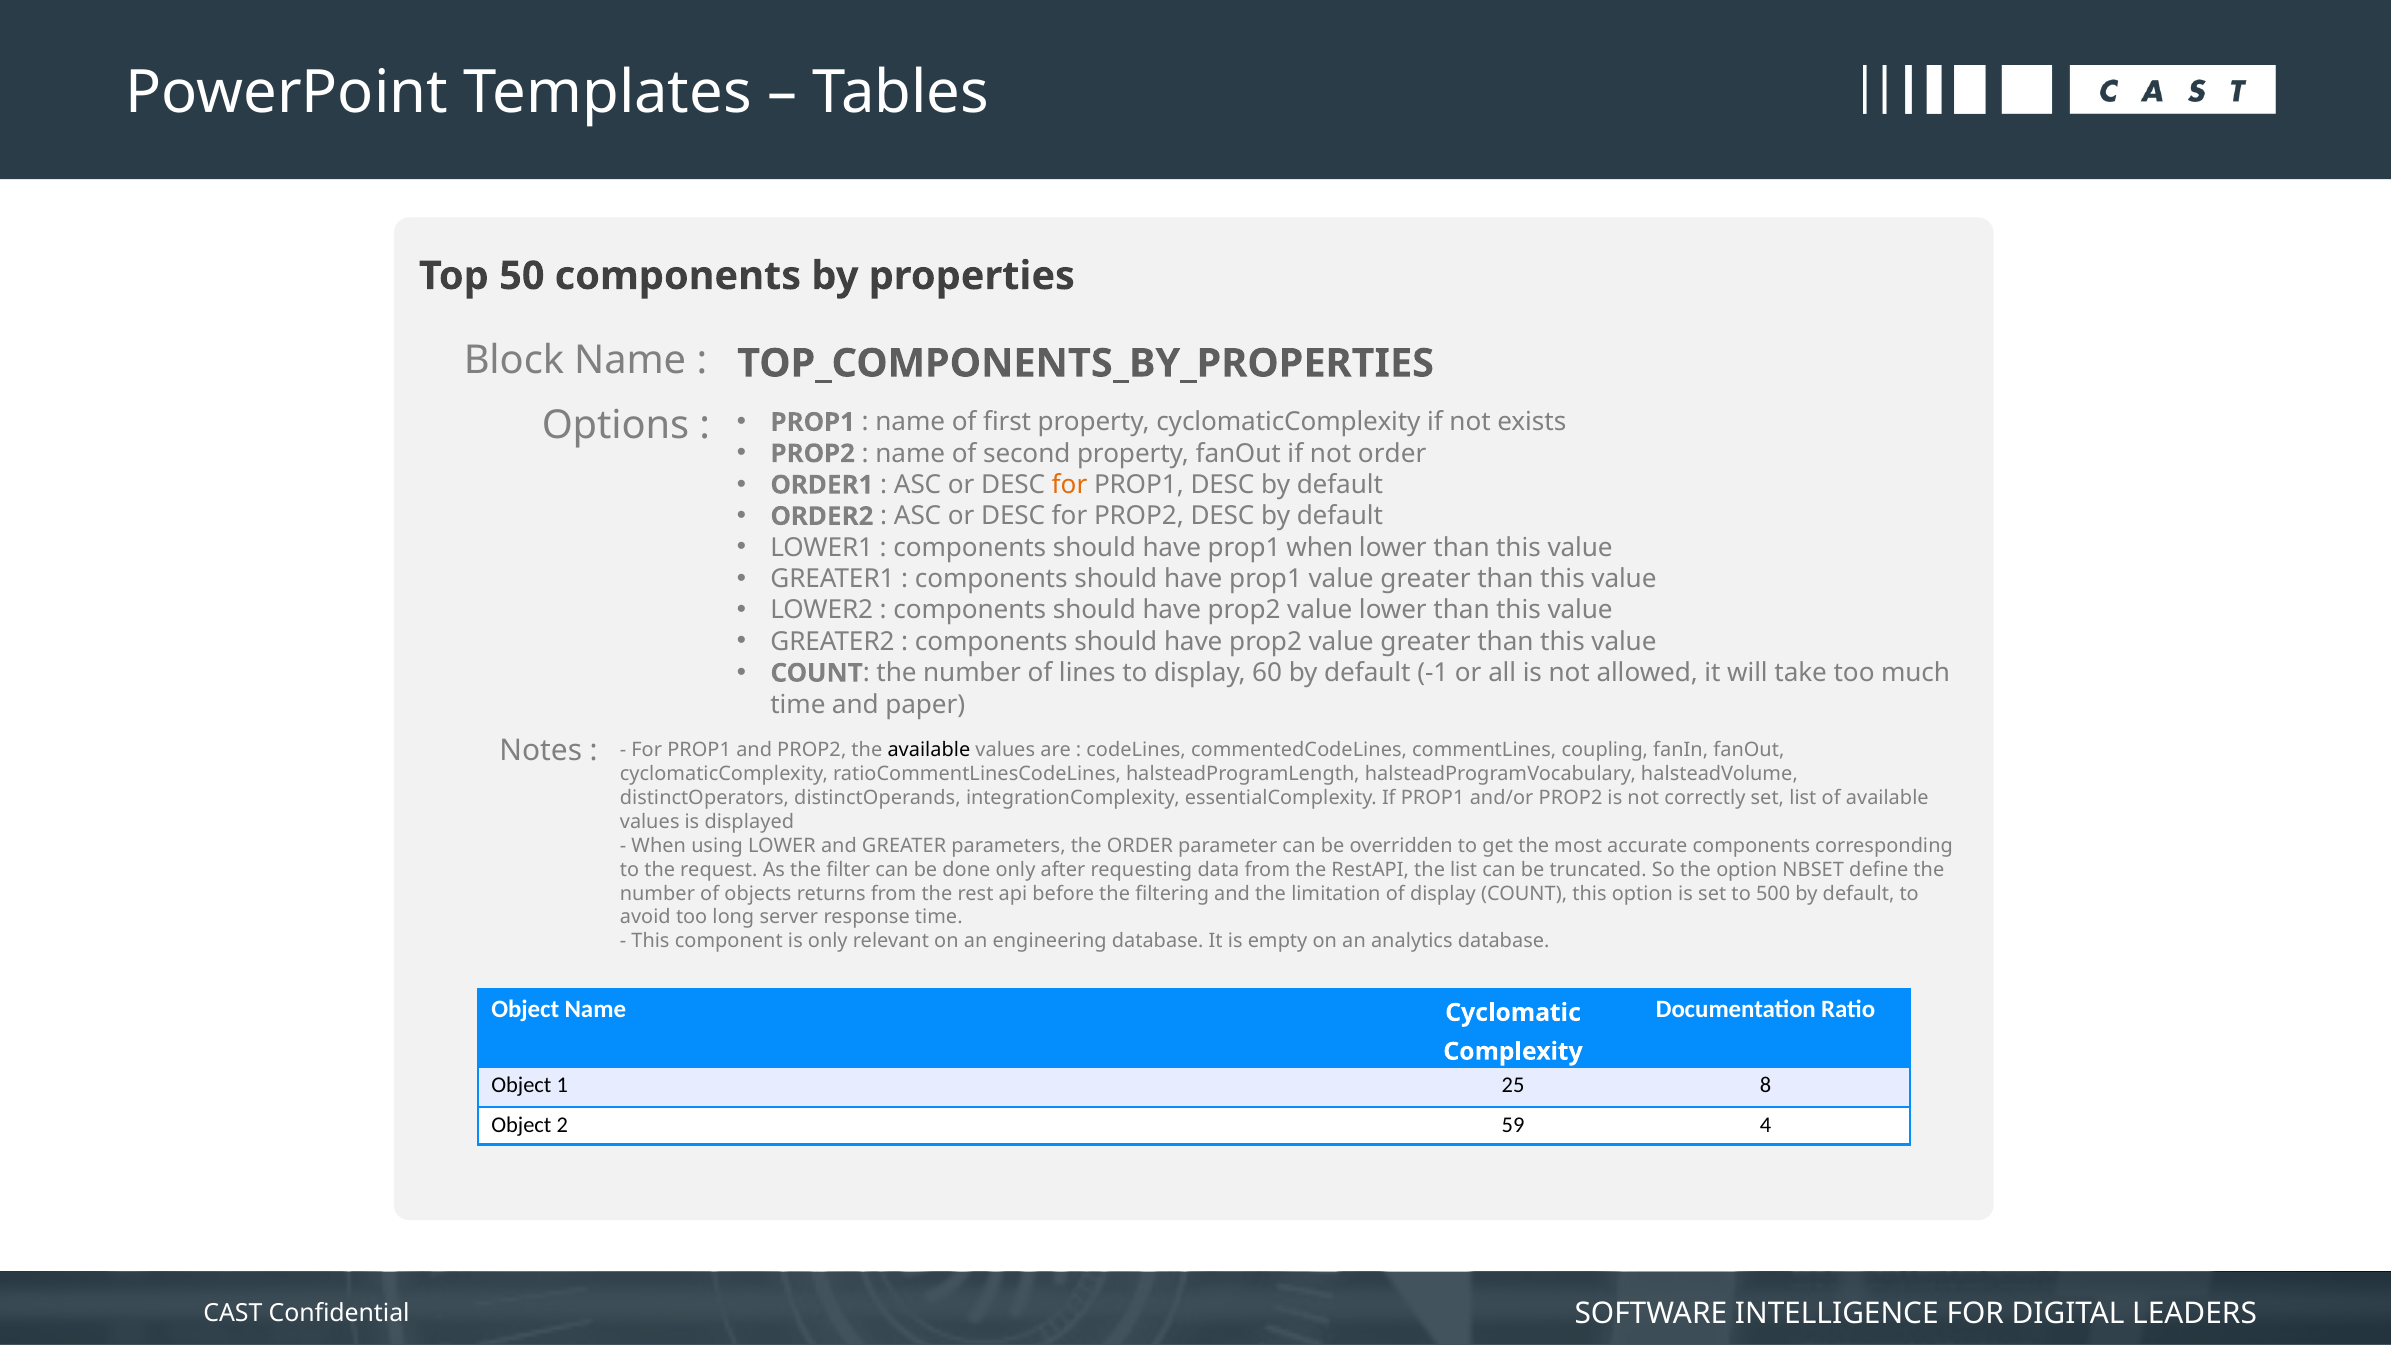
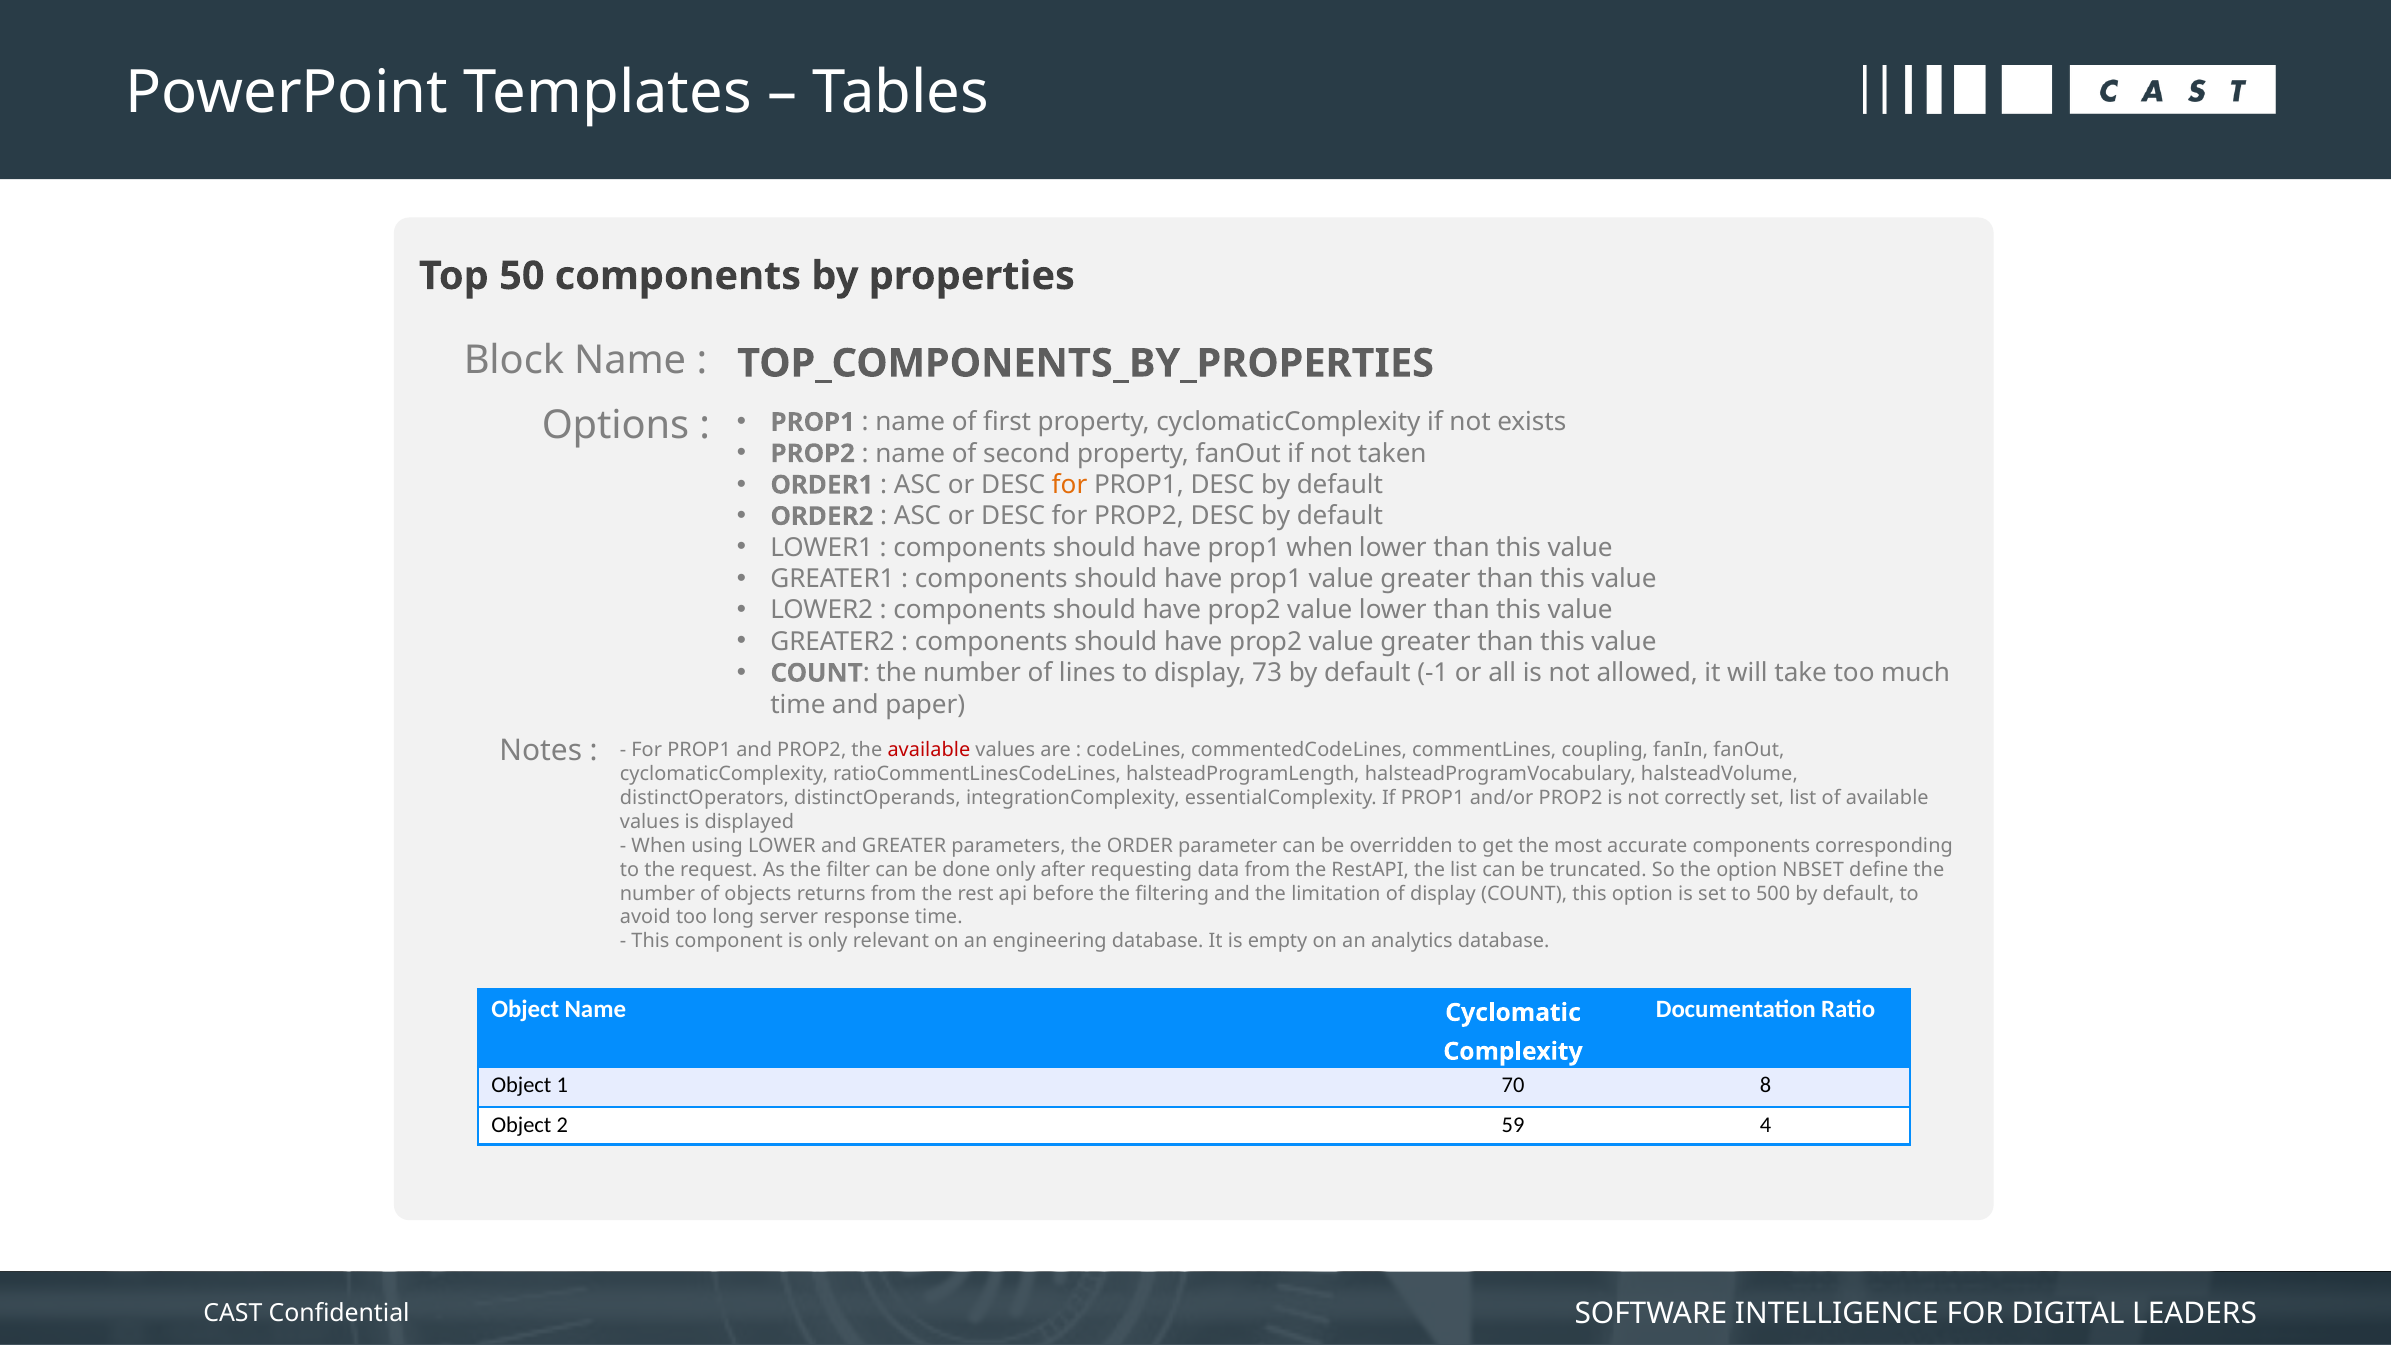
not order: order -> taken (1392, 454)
60: 60 -> 73 (1267, 673)
available colour: black -> red (929, 750)
25: 25 -> 70 (1513, 1085)
